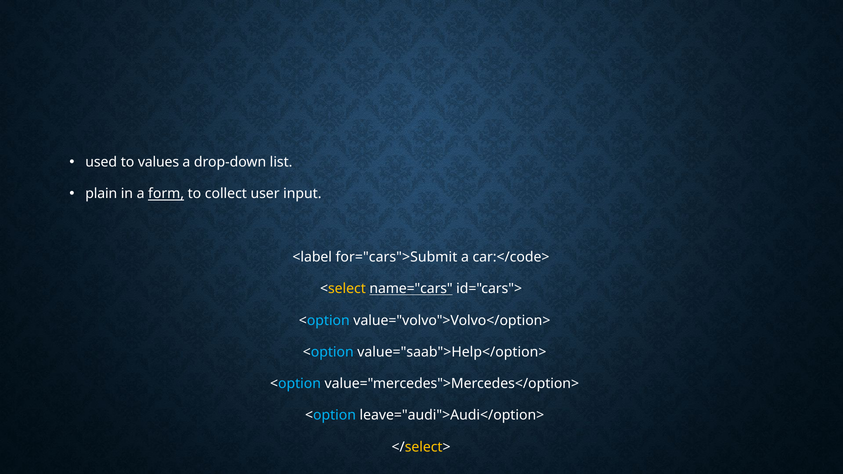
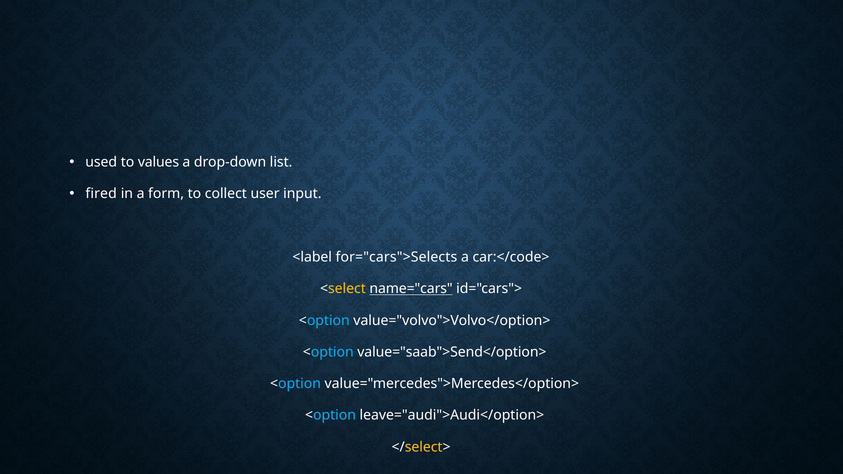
plain: plain -> fired (101, 194)
form underline: present -> none (166, 194)
for="cars">Submit: for="cars">Submit -> for="cars">Selects (396, 257)
value="saab">Help</option>: value="saab">Help</option> -> value="saab">Send</option> (452, 352)
